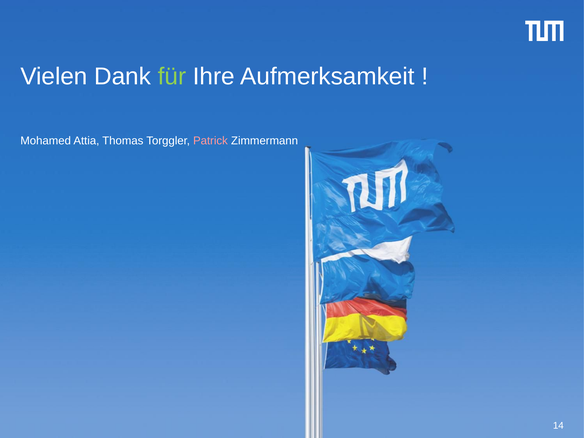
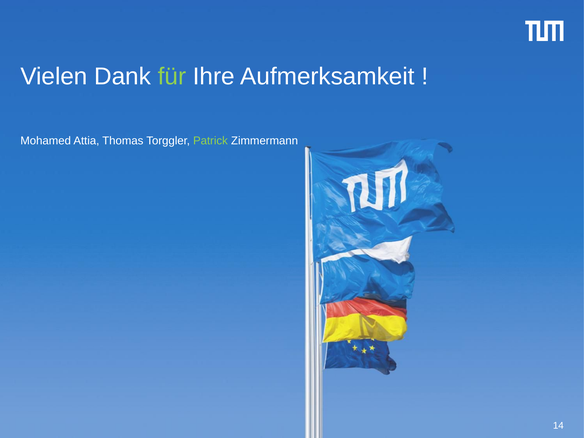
Patrick colour: pink -> light green (210, 141)
